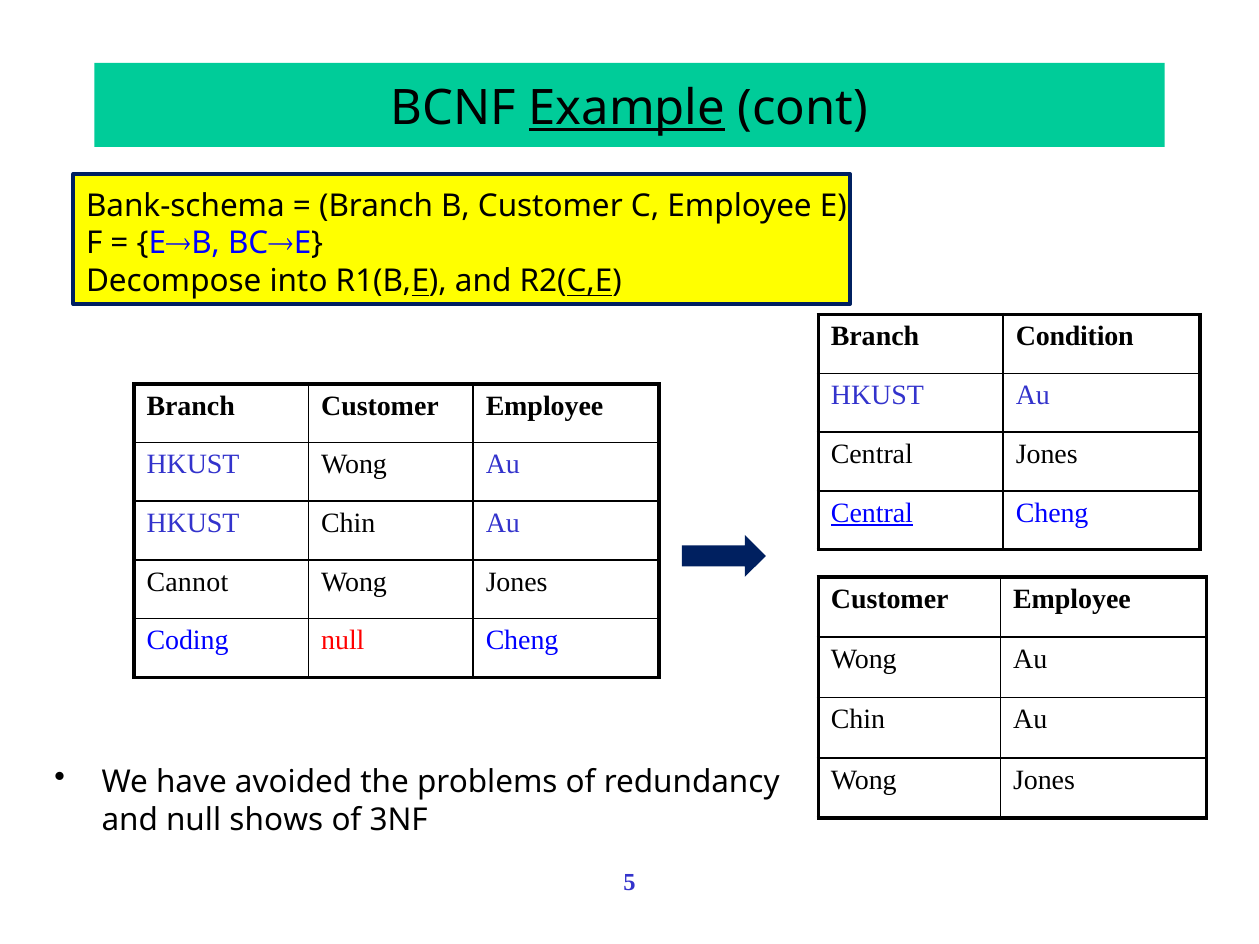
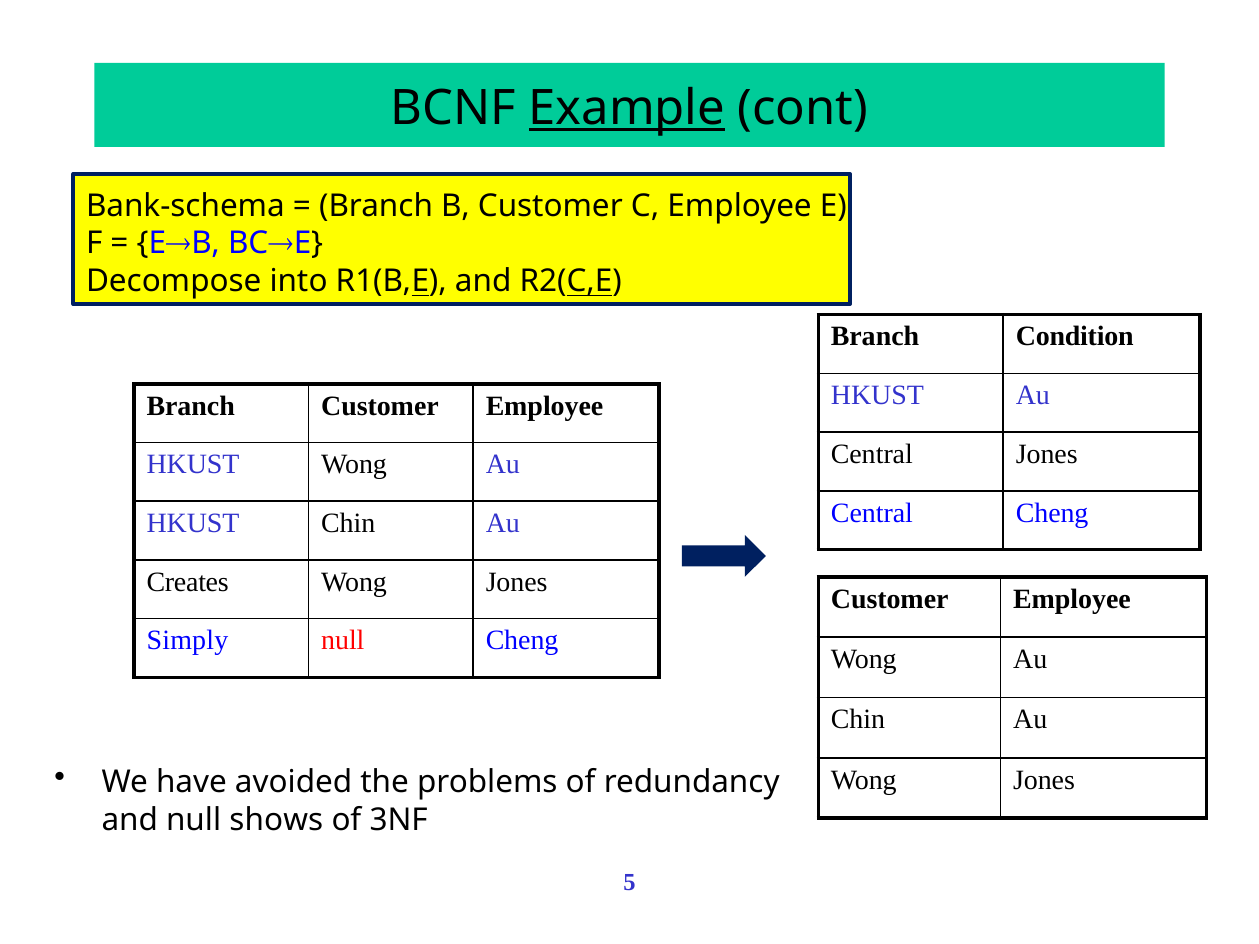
Central underline: present -> none (872, 513)
Cannot: Cannot -> Creates (188, 582)
Coding: Coding -> Simply (187, 641)
